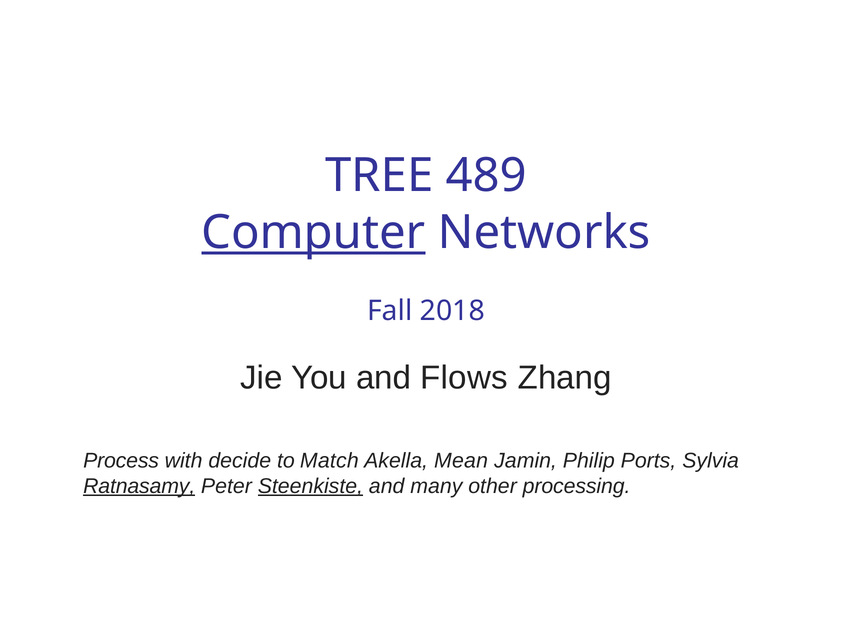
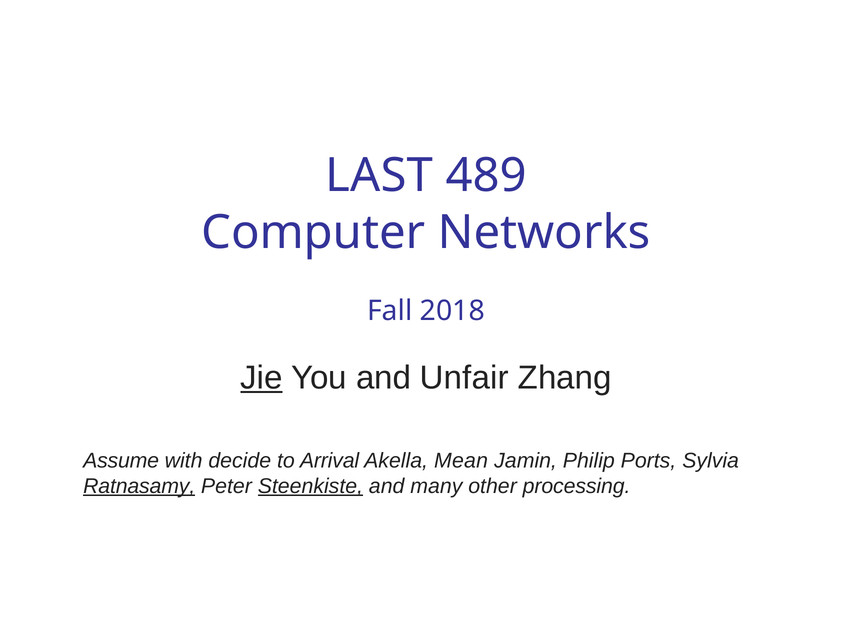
TREE: TREE -> LAST (379, 176)
Computer underline: present -> none (313, 233)
Jie underline: none -> present (261, 378)
Flows: Flows -> Unfair (464, 378)
Process: Process -> Assume (121, 460)
Match: Match -> Arrival (330, 460)
